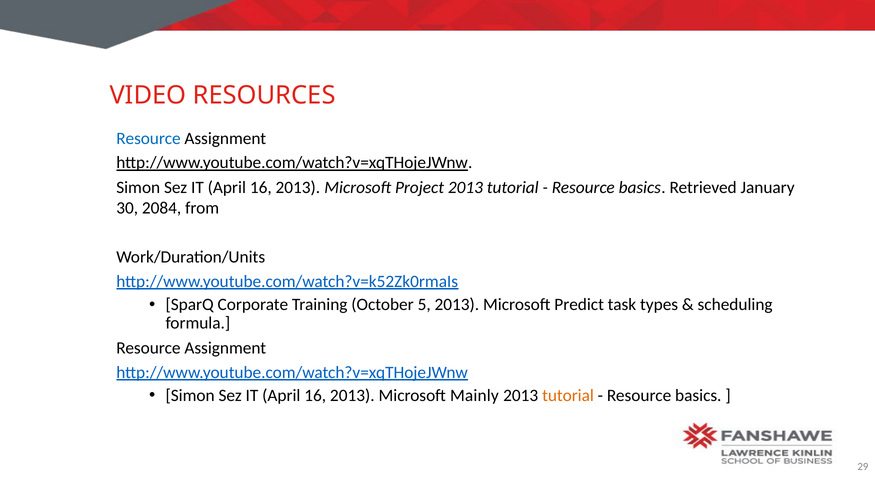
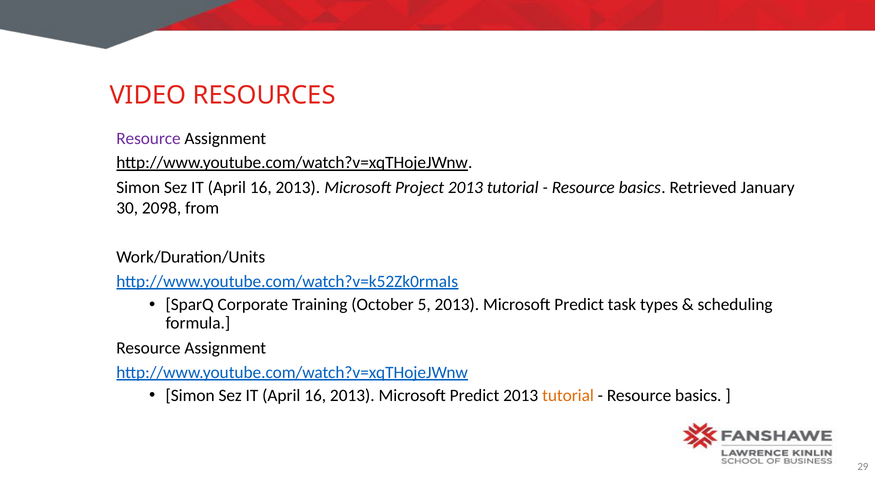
Resource colour: blue -> purple (148, 138)
2084: 2084 -> 2098 (162, 208)
16 2013 Microsoft Mainly: Mainly -> Predict (475, 396)
